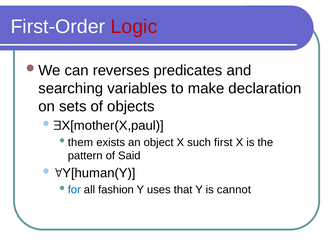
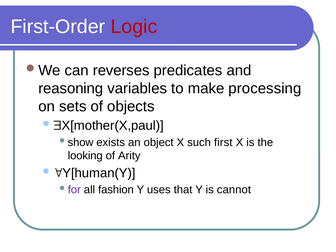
searching: searching -> reasoning (71, 88)
declaration: declaration -> processing (265, 88)
them: them -> show (81, 142)
pattern: pattern -> looking (85, 156)
Said: Said -> Arity (129, 156)
for colour: blue -> purple (74, 190)
